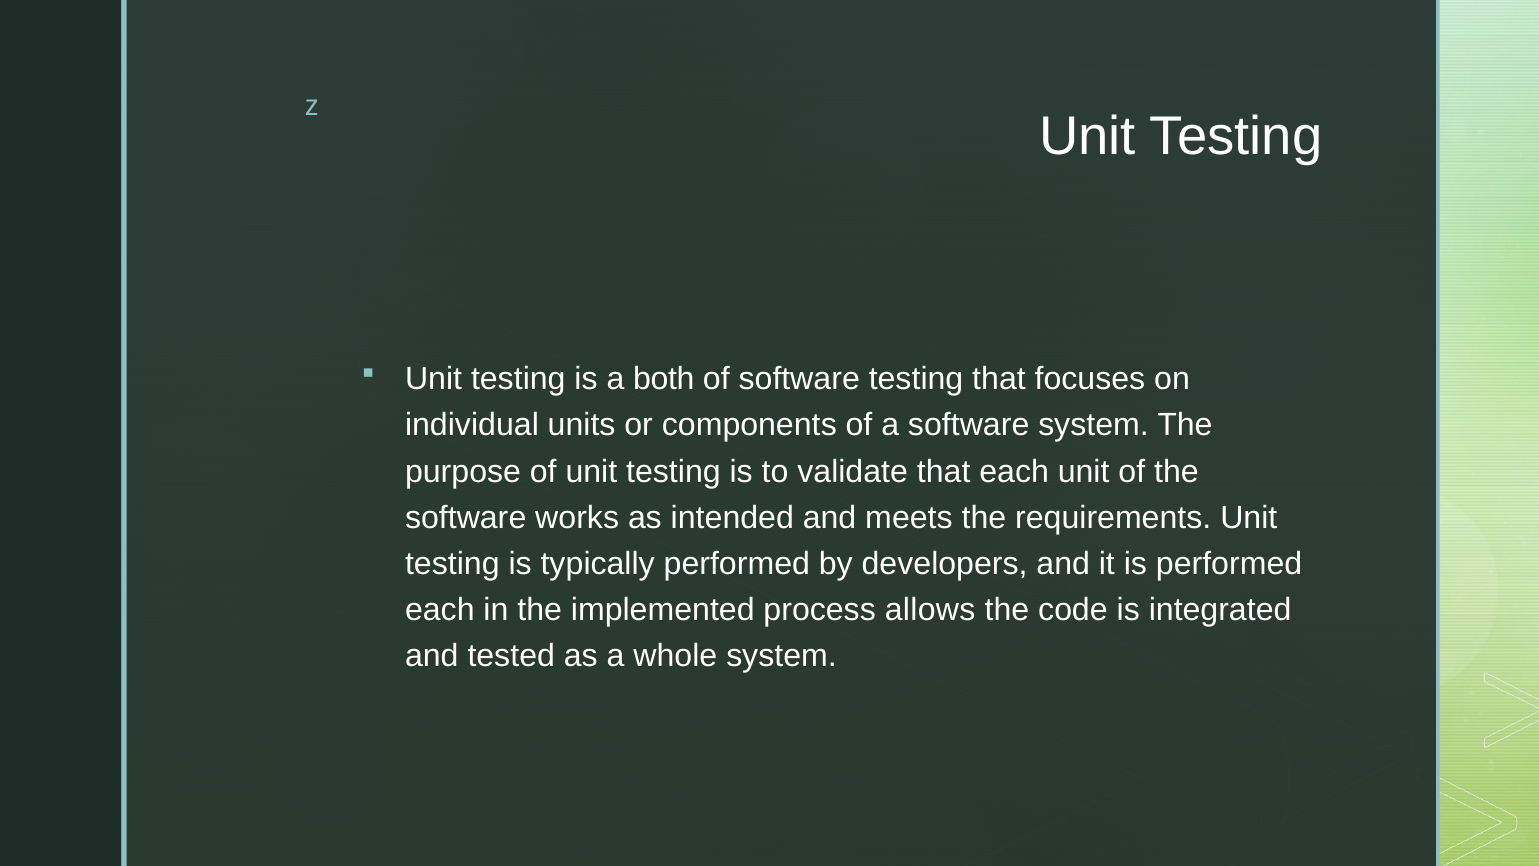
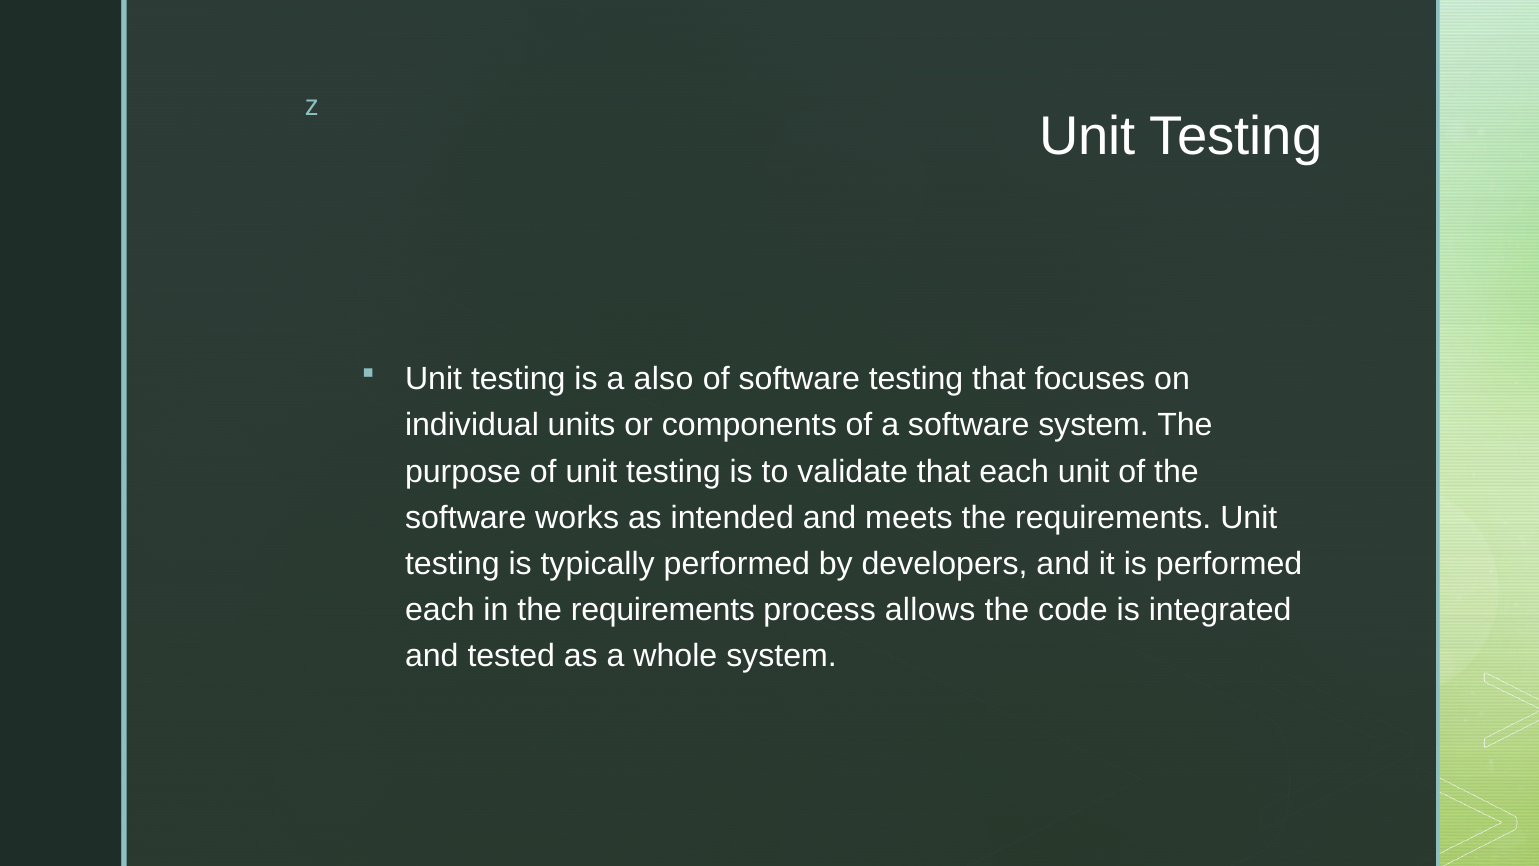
both: both -> also (664, 379)
in the implemented: implemented -> requirements (663, 610)
